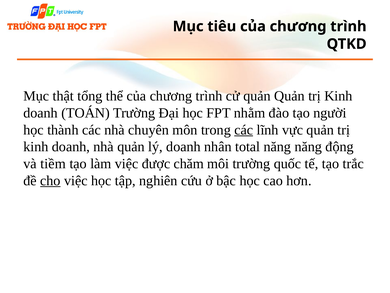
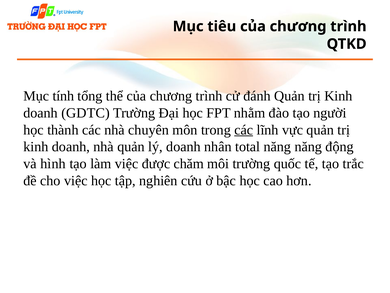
thật: thật -> tính (63, 96)
cử quản: quản -> đánh (257, 96)
TOÁN: TOÁN -> GDTC (86, 113)
tiềm: tiềm -> hình (53, 163)
cho underline: present -> none (50, 180)
